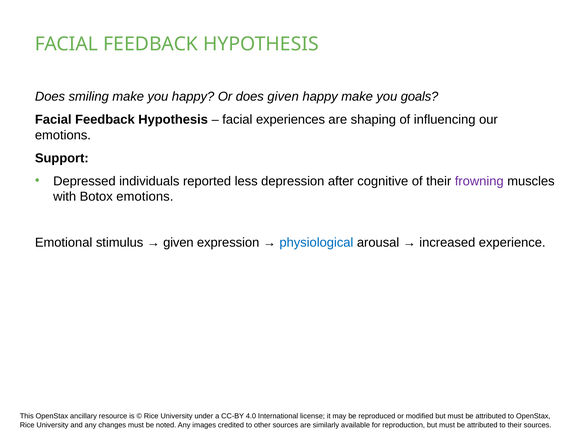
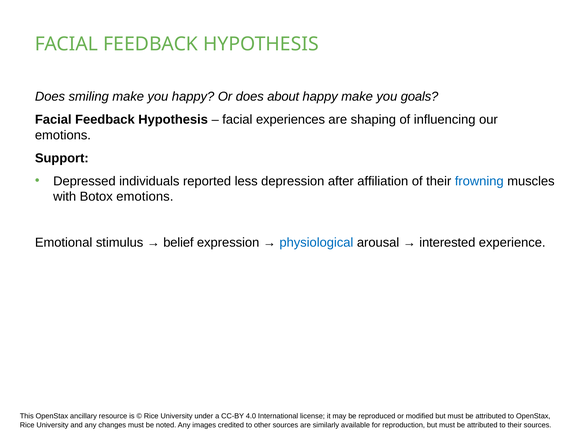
does given: given -> about (283, 97)
cognitive: cognitive -> affiliation (383, 181)
frowning colour: purple -> blue (479, 181)
given: given -> belief (178, 243)
increased: increased -> interested (447, 243)
